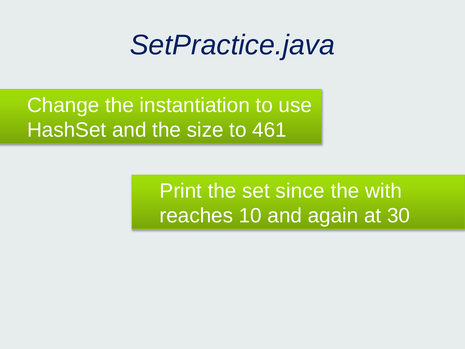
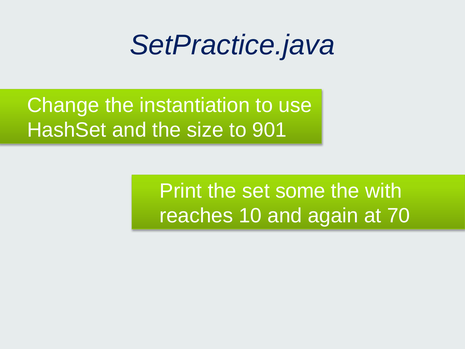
461: 461 -> 901 (270, 130)
since: since -> some (300, 191)
30: 30 -> 70 (399, 216)
